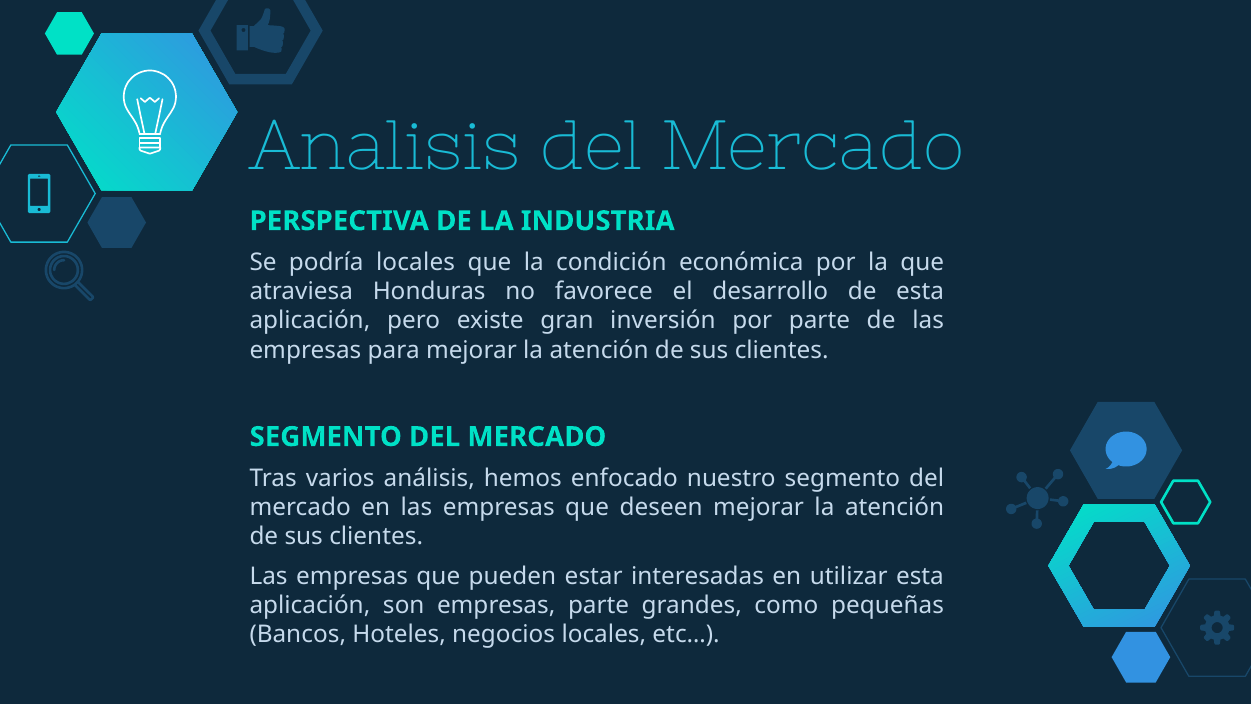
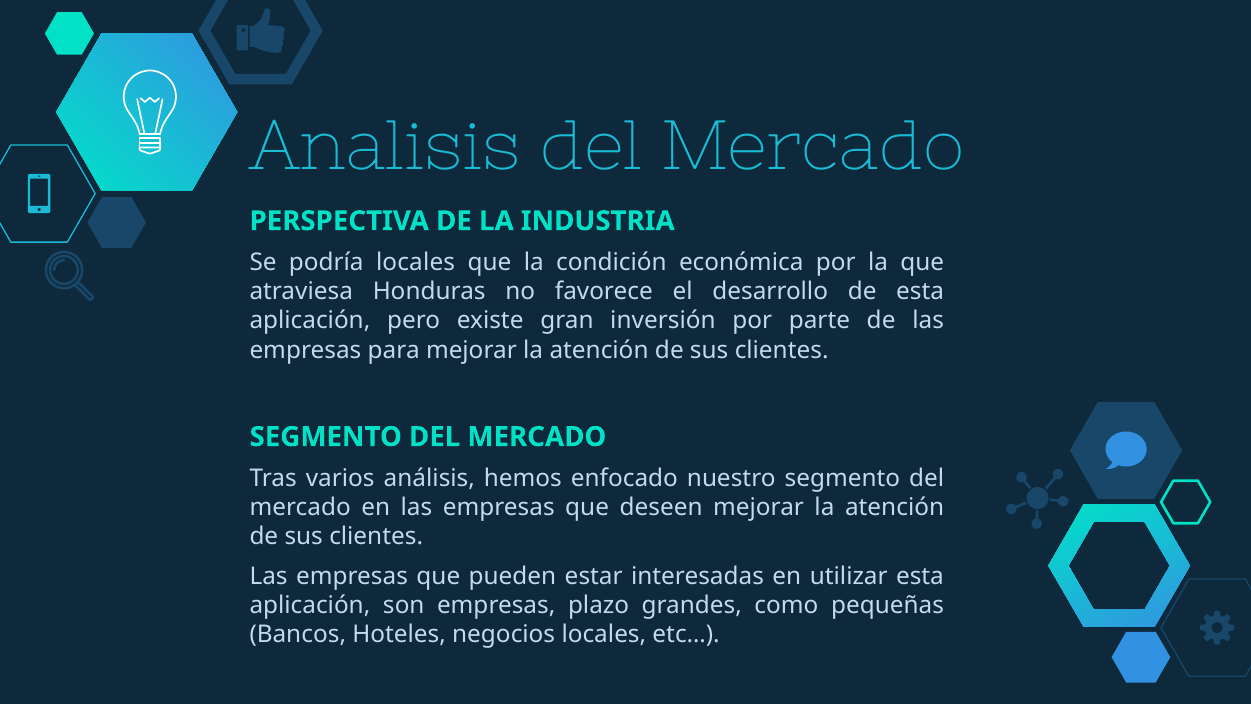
empresas parte: parte -> plazo (599, 605)
